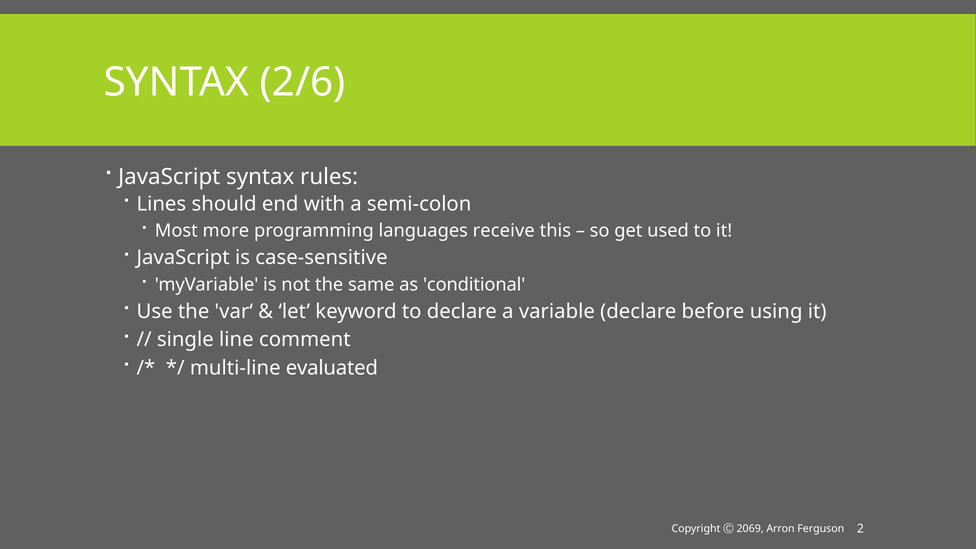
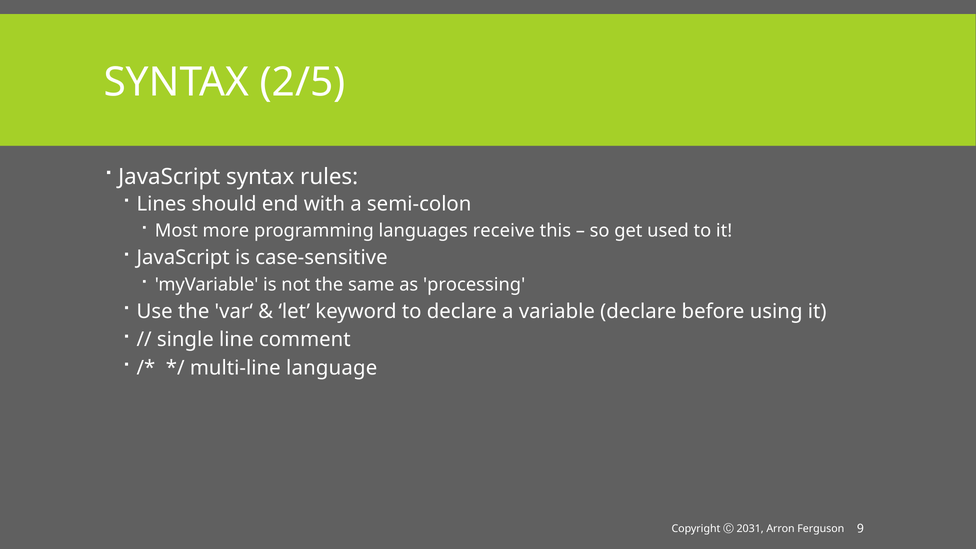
2/6: 2/6 -> 2/5 (303, 82)
conditional: conditional -> processing (474, 285)
evaluated: evaluated -> language (332, 368)
2: 2 -> 9 (860, 529)
2069: 2069 -> 2031 (750, 529)
